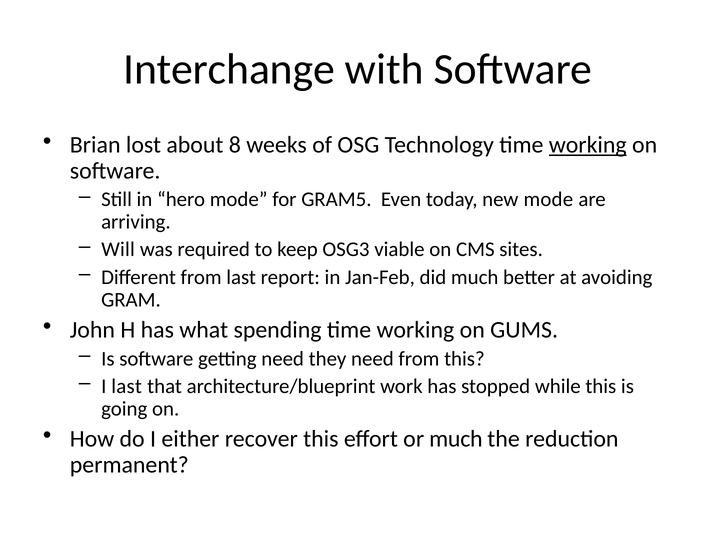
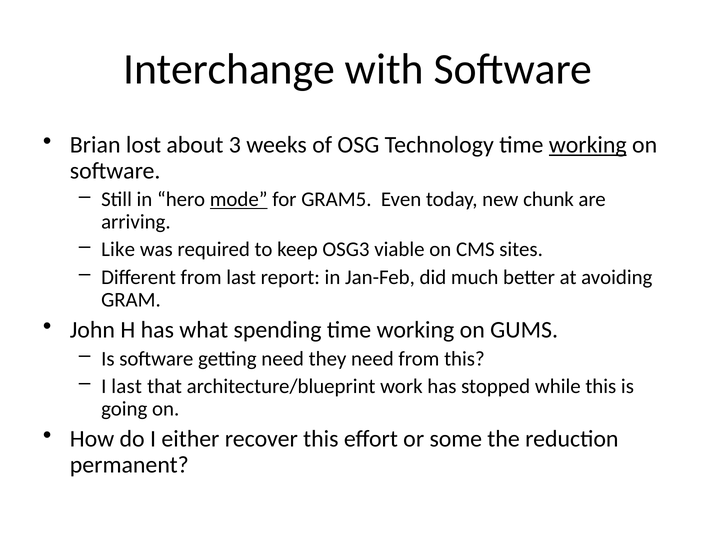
8: 8 -> 3 (235, 145)
mode underline: none -> present (239, 199)
new mode: mode -> chunk (548, 199)
Will: Will -> Like (118, 250)
or much: much -> some (456, 439)
